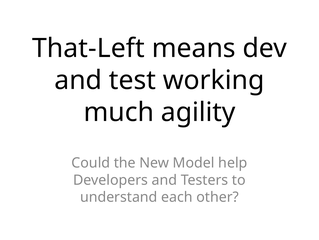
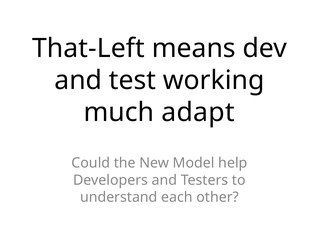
agility: agility -> adapt (198, 112)
